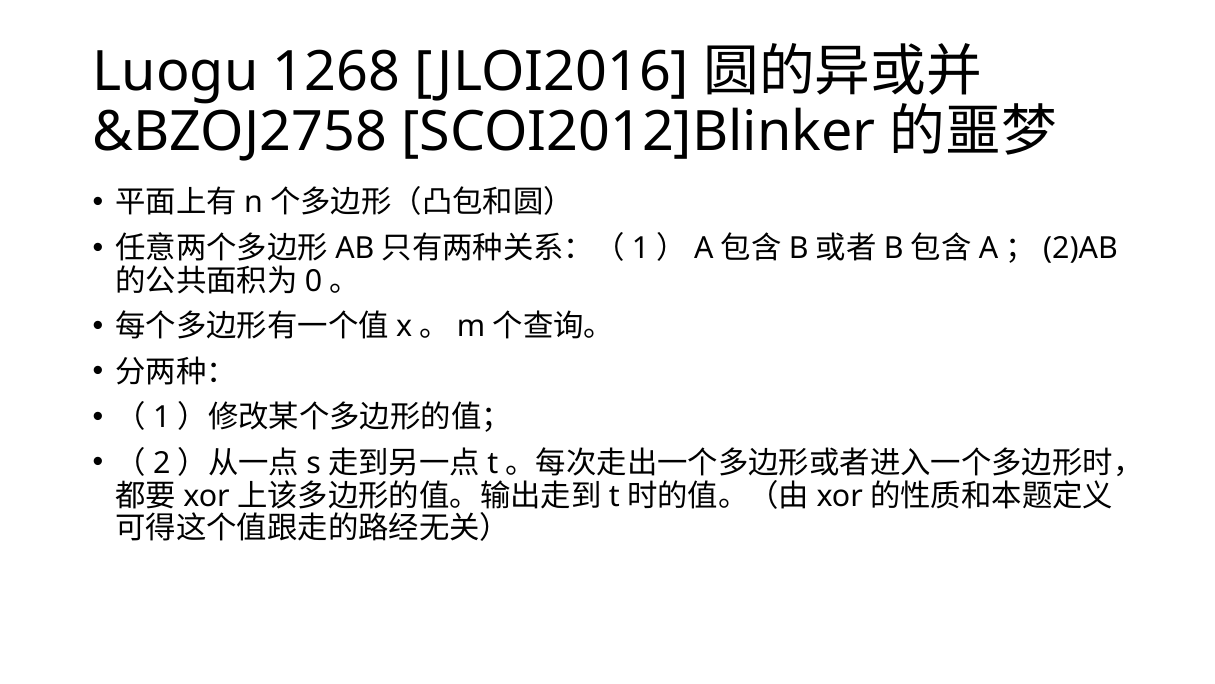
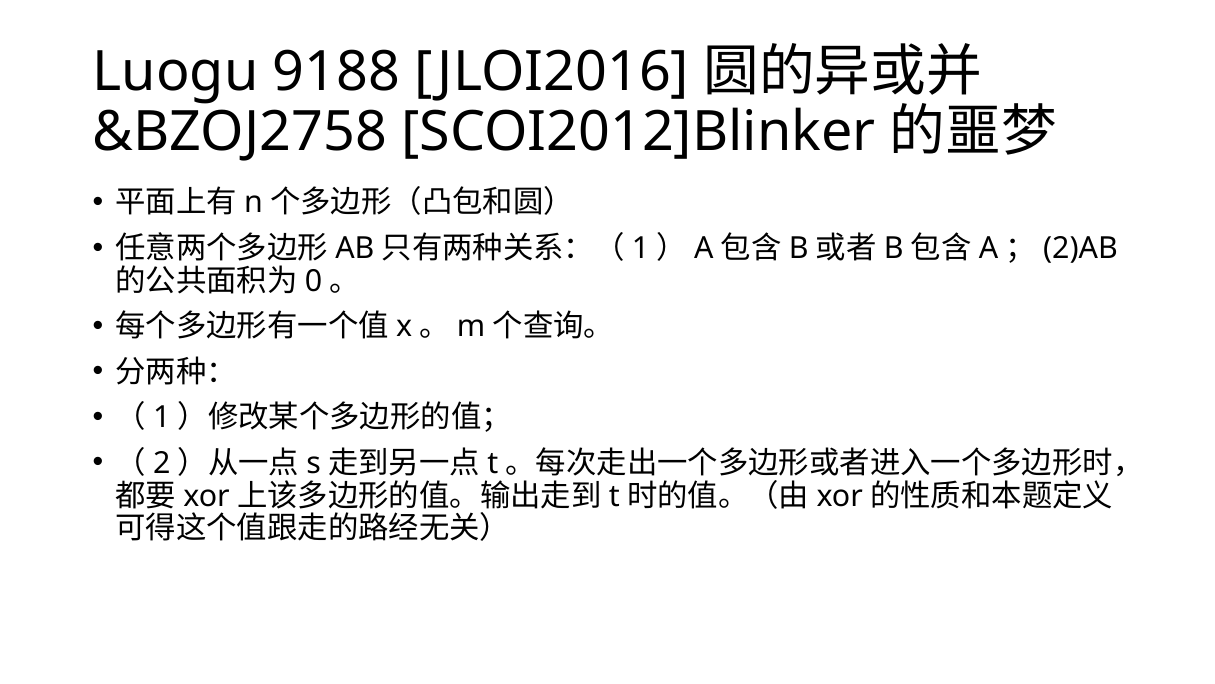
1268: 1268 -> 9188 (337, 72)
